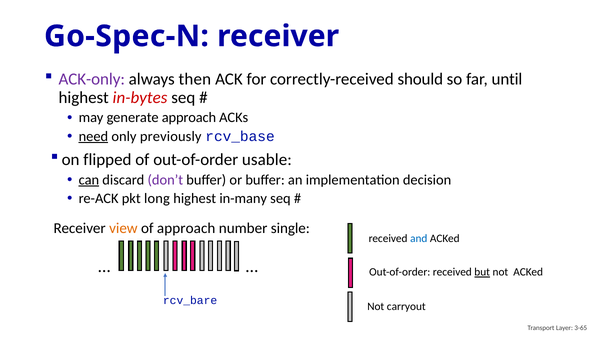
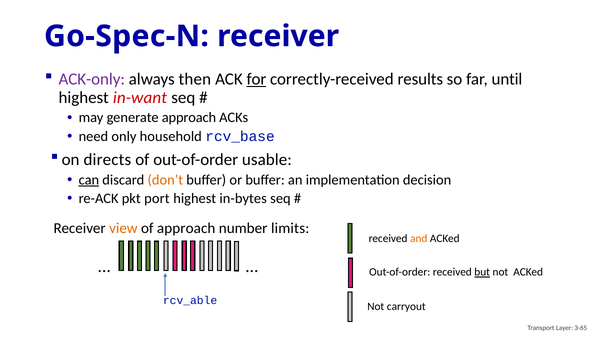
for underline: none -> present (256, 79)
should: should -> results (420, 79)
in-bytes: in-bytes -> in-want (140, 98)
need underline: present -> none (93, 137)
previously: previously -> household (171, 137)
flipped: flipped -> directs (107, 160)
don’t colour: purple -> orange (165, 180)
long: long -> port (157, 199)
in-many: in-many -> in-bytes (243, 199)
single: single -> limits (290, 228)
and colour: blue -> orange (419, 238)
rcv_bare: rcv_bare -> rcv_able (190, 301)
